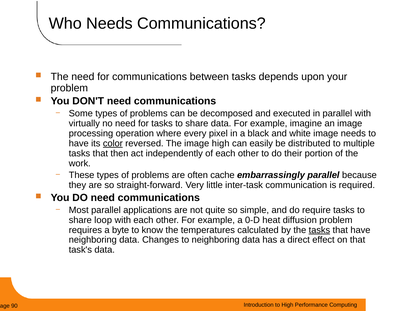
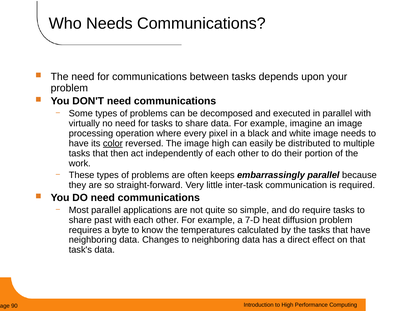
cache: cache -> keeps (222, 175)
loop: loop -> past (103, 220)
0-D: 0-D -> 7-D (252, 220)
tasks underline: present -> none (319, 230)
